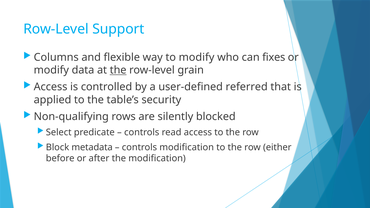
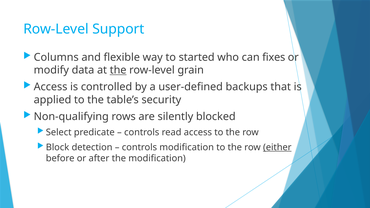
to modify: modify -> started (197, 57)
referred: referred -> backups (247, 87)
metadata: metadata -> detection (92, 147)
either underline: none -> present (277, 147)
